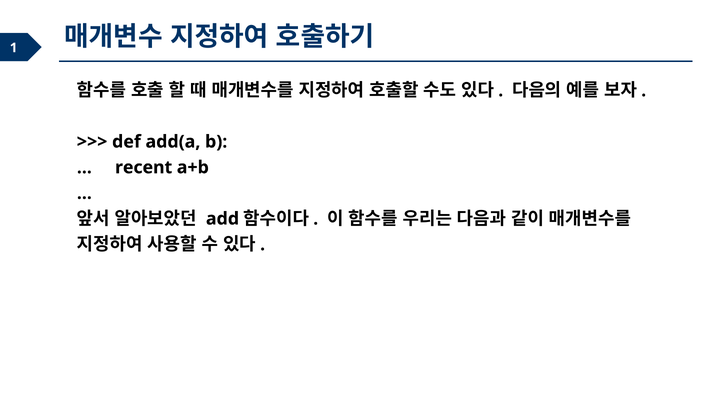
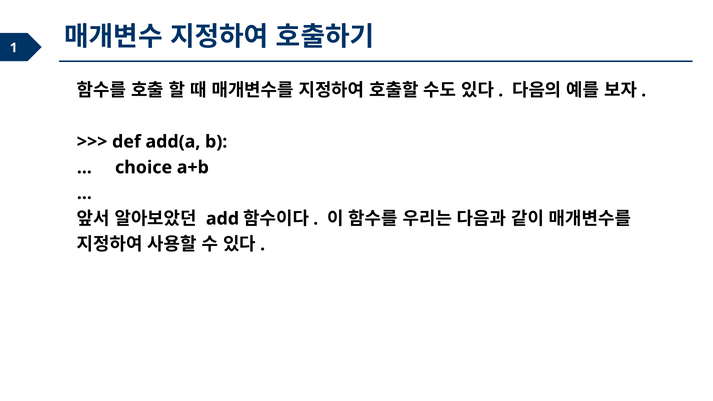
recent: recent -> choice (144, 167)
